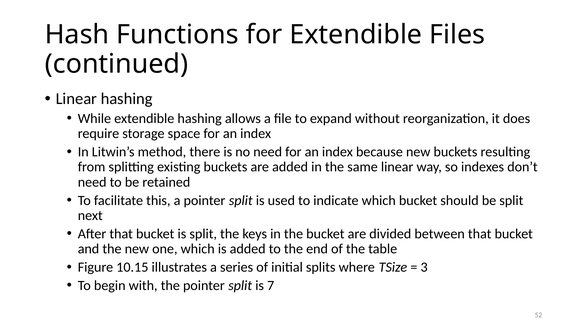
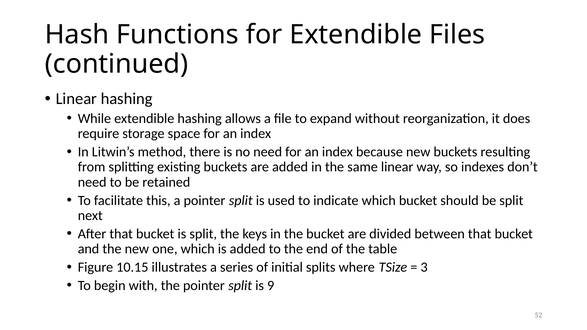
7: 7 -> 9 (271, 286)
